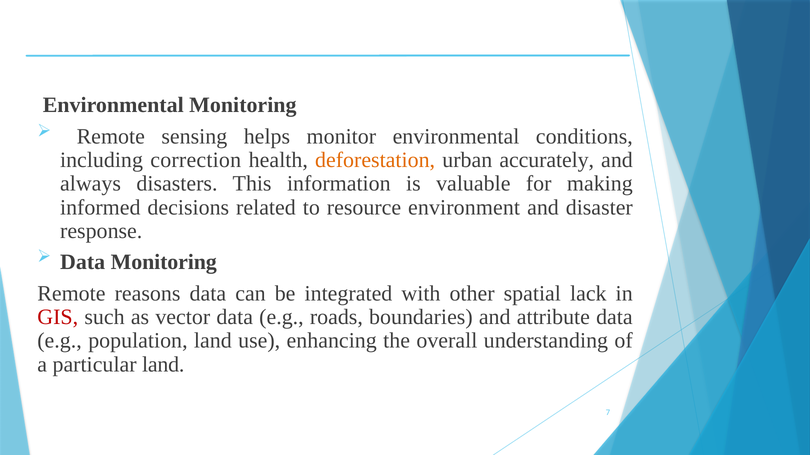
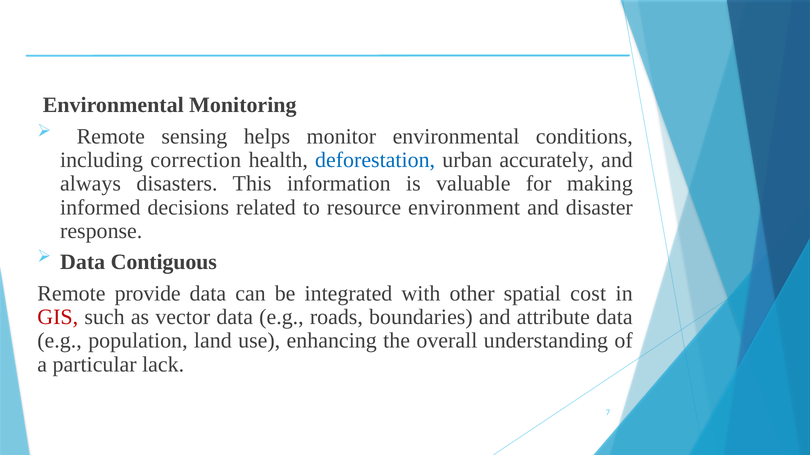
deforestation colour: orange -> blue (375, 160)
Data Monitoring: Monitoring -> Contiguous (164, 263)
reasons: reasons -> provide (148, 294)
lack: lack -> cost (588, 294)
particular land: land -> lack (163, 365)
